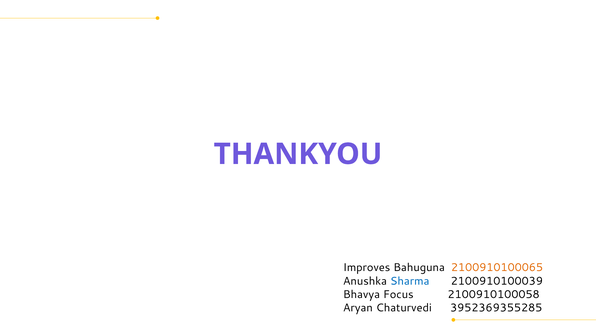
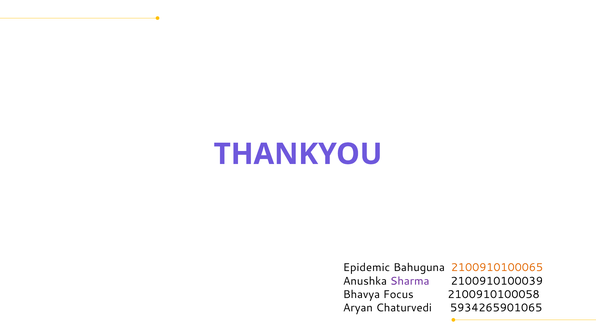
Improves: Improves -> Epidemic (367, 268)
Sharma colour: blue -> purple (410, 281)
3952369355285: 3952369355285 -> 5934265901065 (496, 308)
